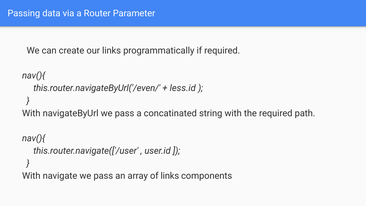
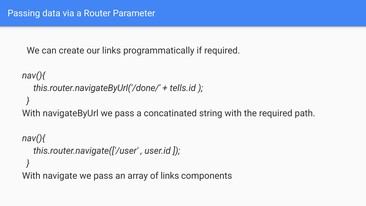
this.router.navigateByUrl('/even/: this.router.navigateByUrl('/even/ -> this.router.navigateByUrl('/done/ (97, 88)
less.id: less.id -> tells.id (183, 88)
